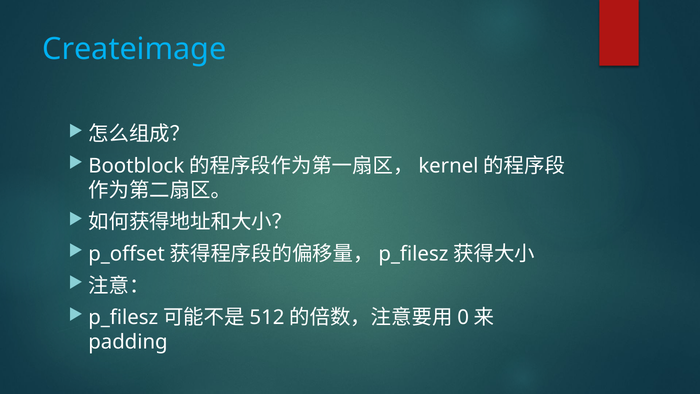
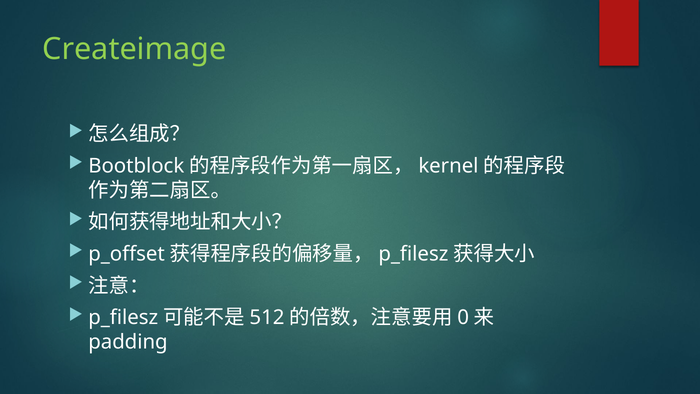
Createimage colour: light blue -> light green (134, 49)
